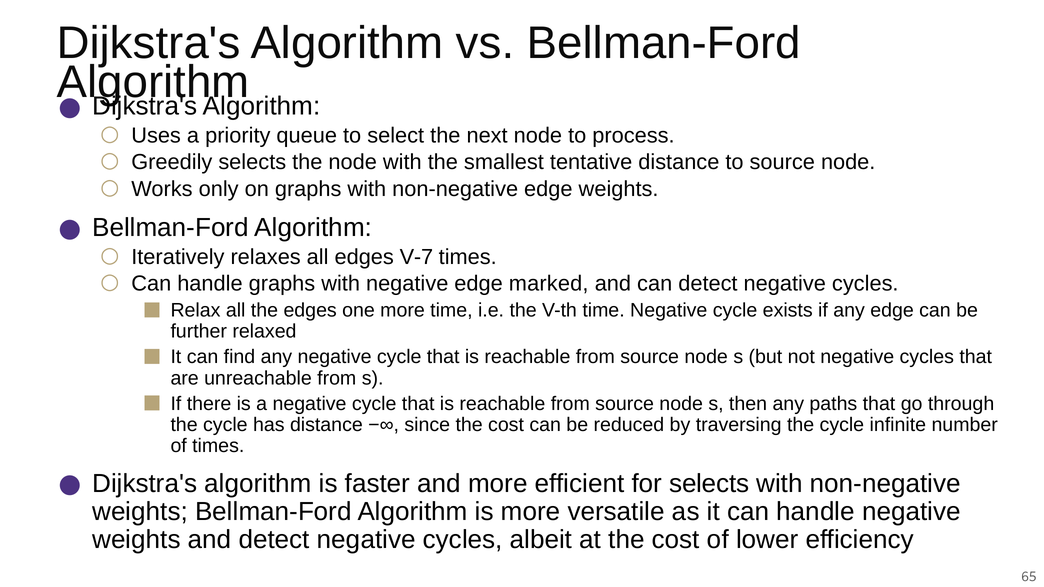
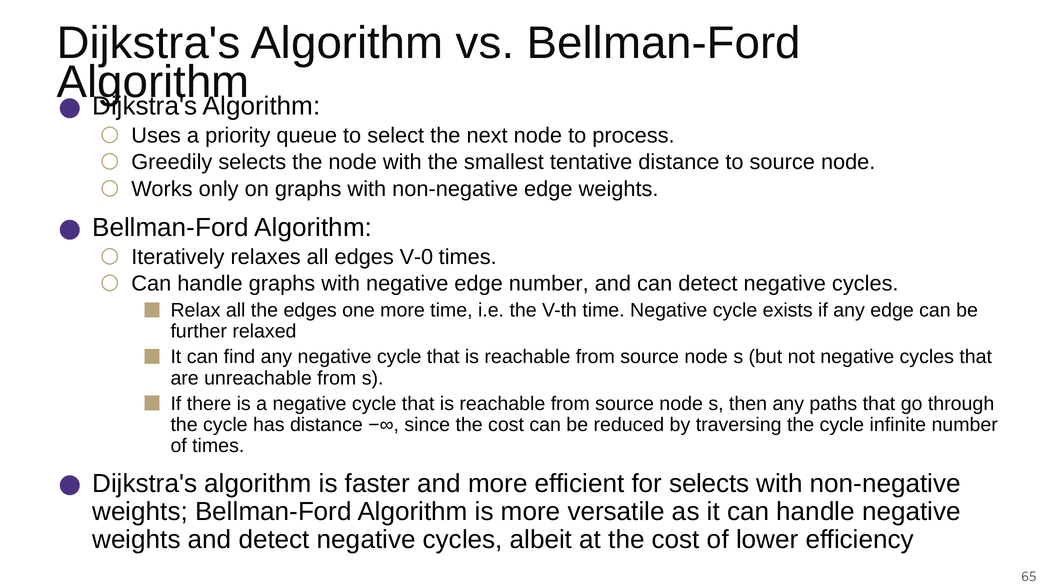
V-7: V-7 -> V-0 (416, 257)
edge marked: marked -> number (549, 284)
